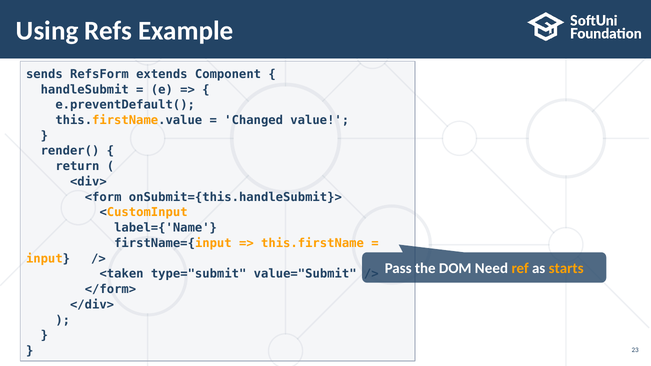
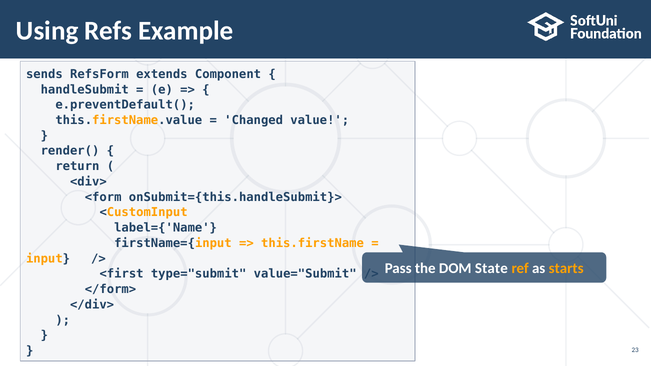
Need: Need -> State (491, 269)
<taken: <taken -> <first (122, 274)
